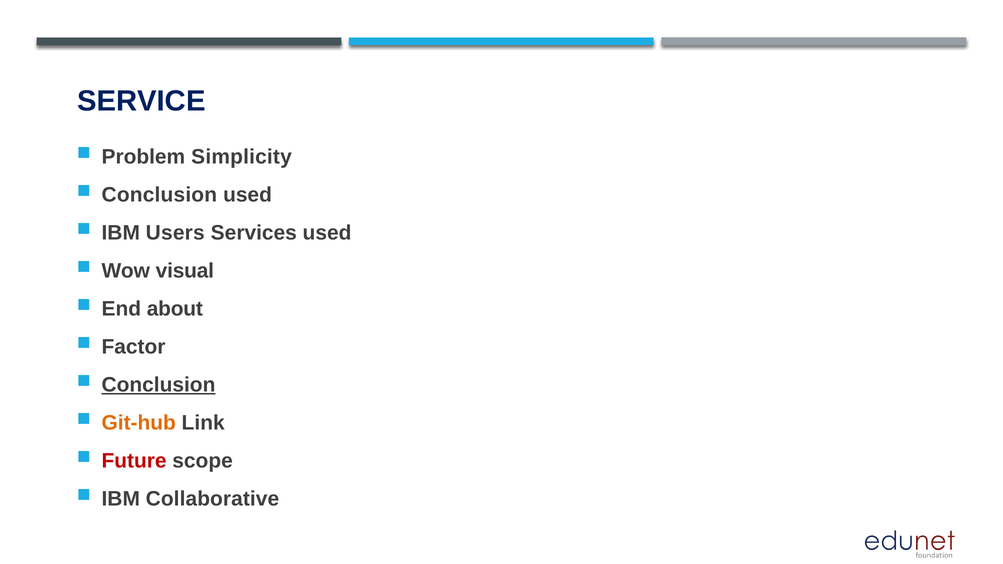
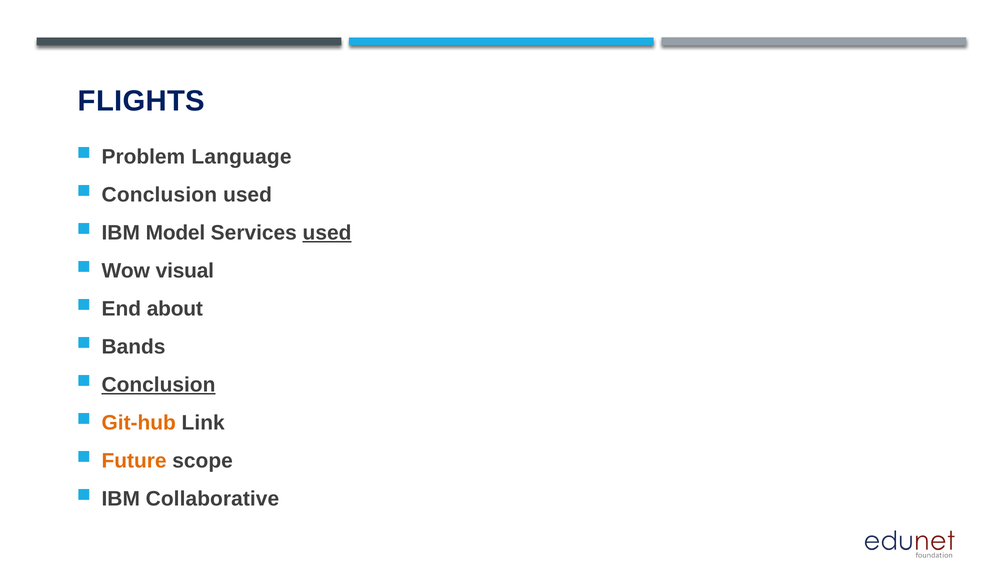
SERVICE: SERVICE -> FLIGHTS (141, 101)
Simplicity: Simplicity -> Language (242, 157)
Users: Users -> Model (175, 233)
used underline: none -> present (327, 233)
Factor: Factor -> Bands (134, 347)
Future colour: red -> orange (134, 461)
